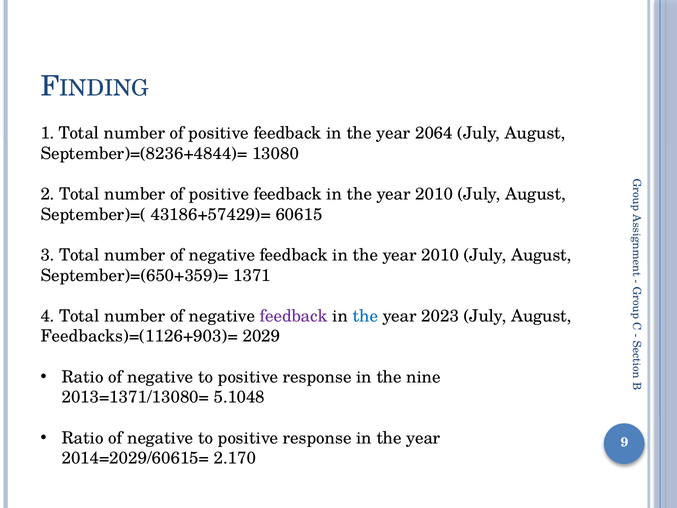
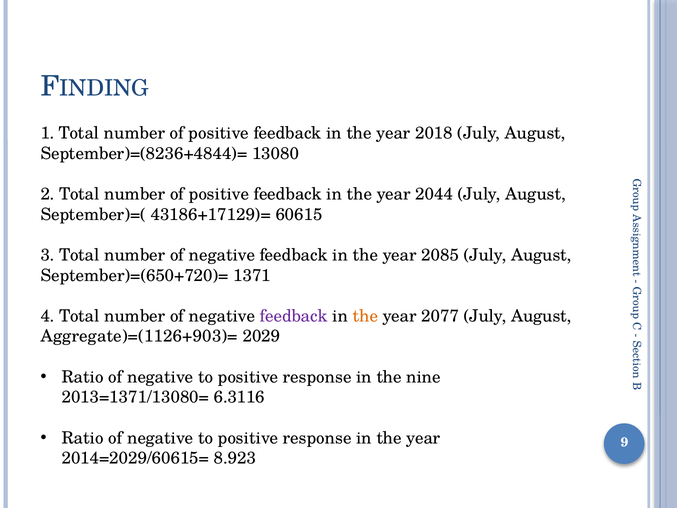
2064: 2064 -> 2018 (434, 133)
2010: 2010 -> 2044 (434, 194)
43186+57429)=: 43186+57429)= -> 43186+17129)= (211, 214)
2010: 2010 -> 2085 (440, 255)
September)=(650+359)=: September)=(650+359)= -> September)=(650+720)= (135, 275)
the colour: blue -> orange (365, 316)
2023: 2023 -> 2077 (440, 316)
Feedbacks)=(1126+903)=: Feedbacks)=(1126+903)= -> Aggregate)=(1126+903)= (139, 336)
5.1048: 5.1048 -> 6.3116 (239, 397)
2.170: 2.170 -> 8.923 (235, 458)
